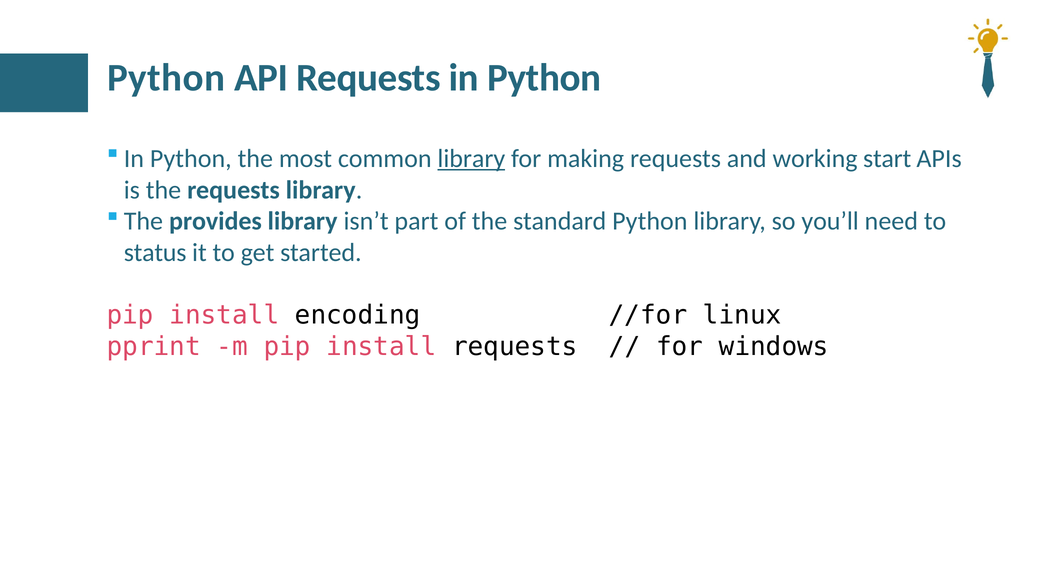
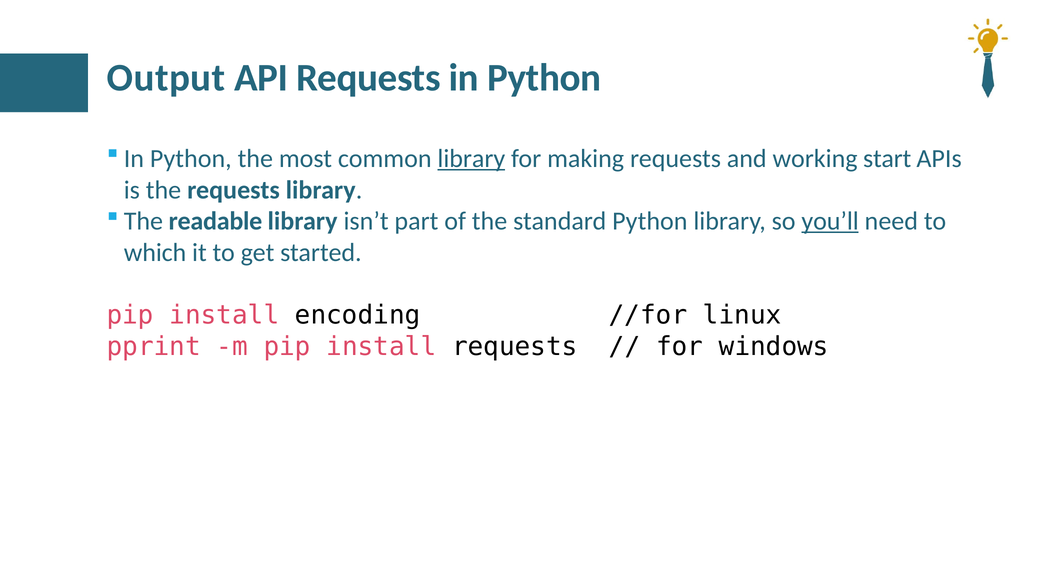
Python: Python -> Output (166, 78)
provides: provides -> readable (215, 221)
you’ll underline: none -> present (830, 221)
status: status -> which (155, 252)
